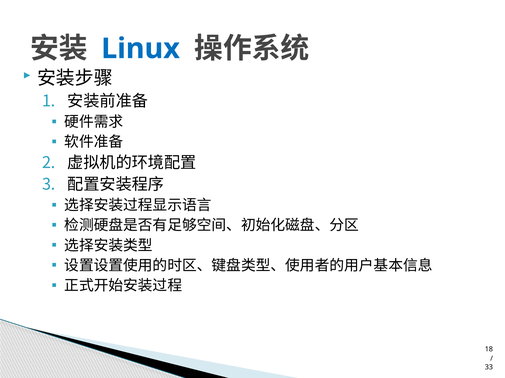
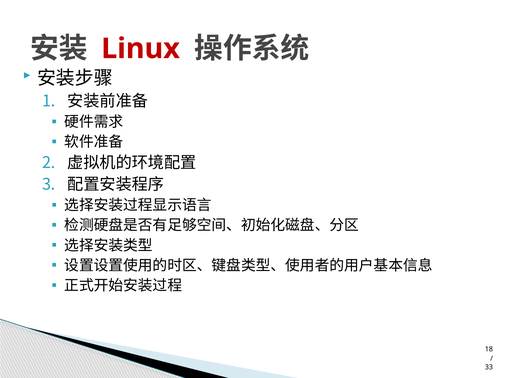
Linux colour: blue -> red (141, 49)
